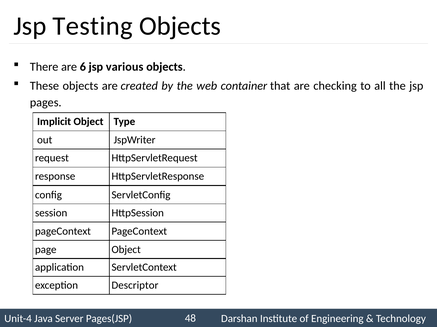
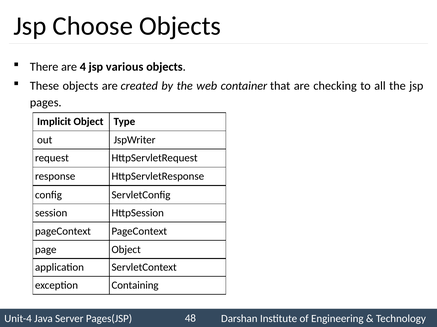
Testing: Testing -> Choose (93, 26)
6: 6 -> 4 (83, 67)
Descriptor: Descriptor -> Containing (135, 286)
